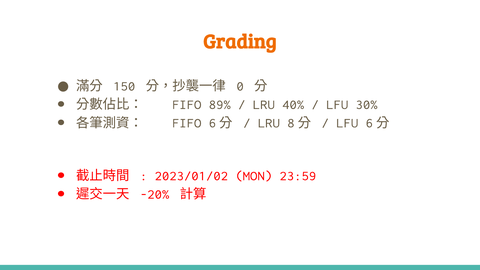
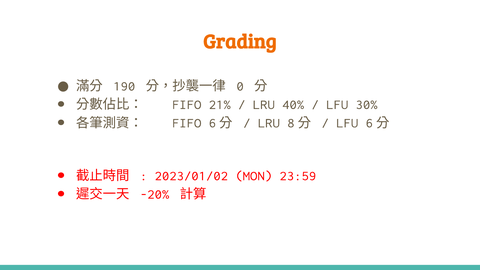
150: 150 -> 190 (124, 86)
89%: 89% -> 21% (220, 105)
